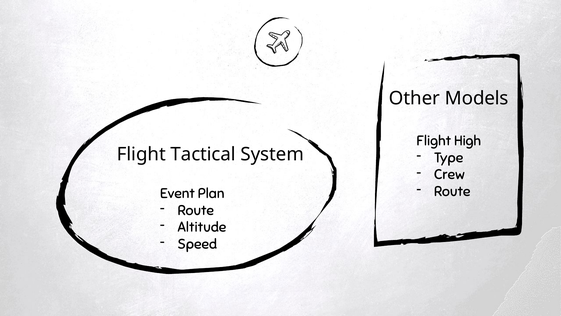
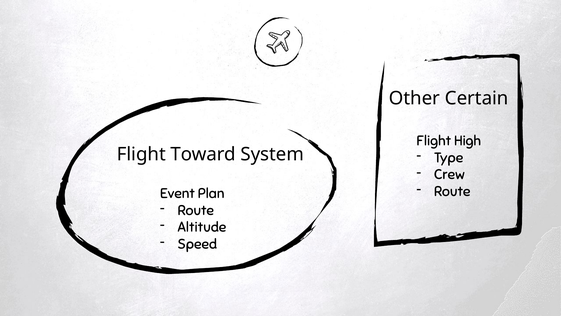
Models: Models -> Certain (477, 98)
Tactical: Tactical -> Toward (203, 154)
